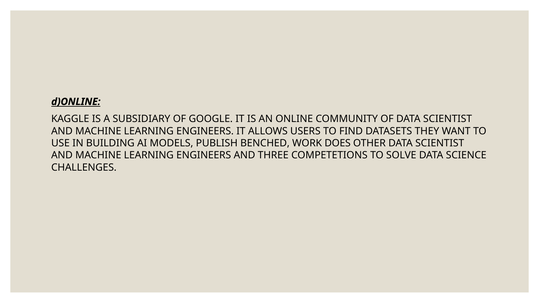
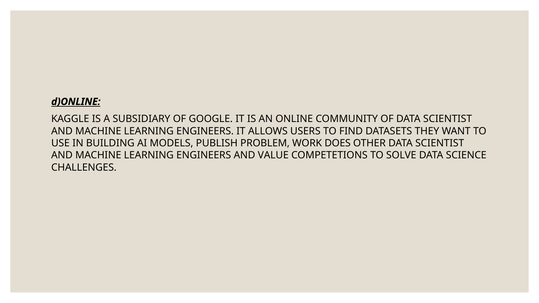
BENCHED: BENCHED -> PROBLEM (265, 143)
THREE: THREE -> VALUE (273, 155)
